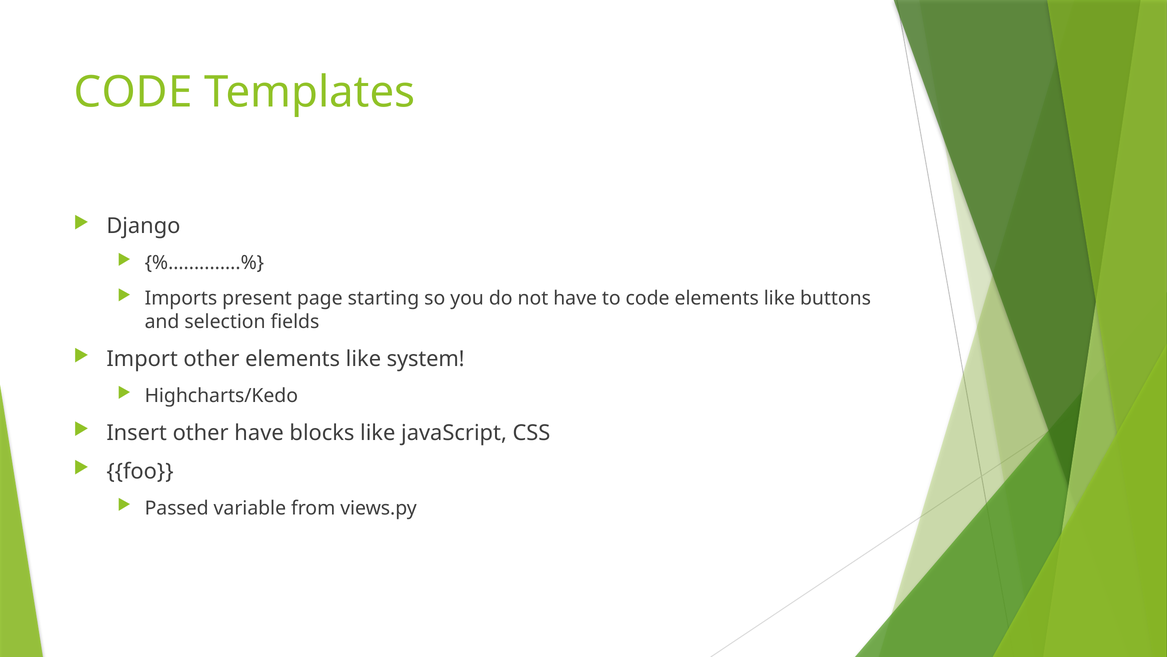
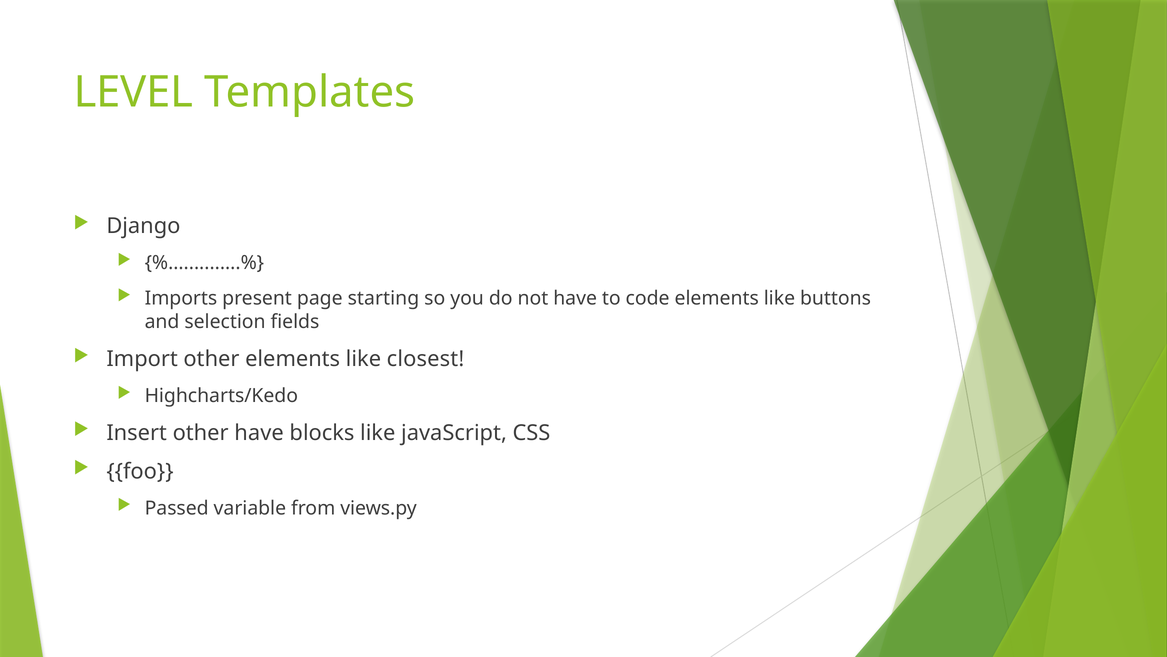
CODE: CODE -> LEVEL (133, 92)
system: system -> closest (426, 359)
